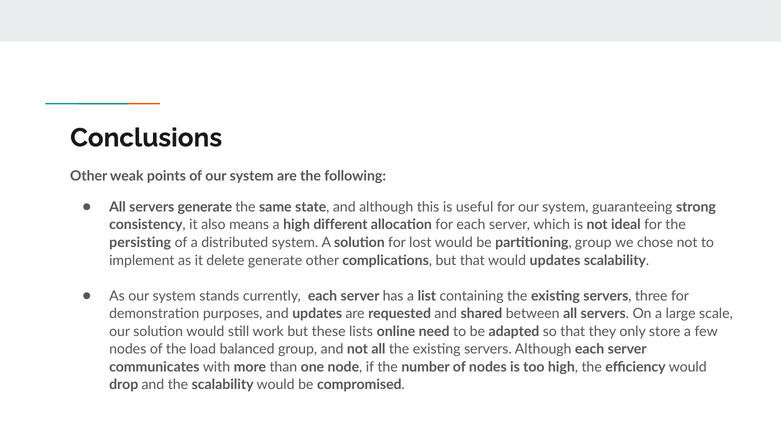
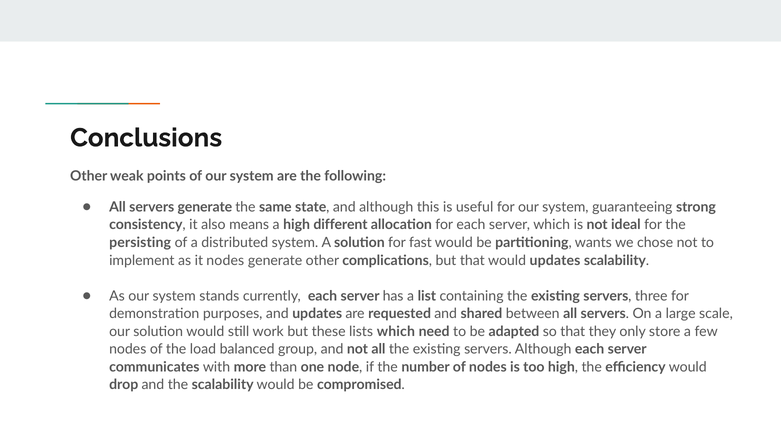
lost: lost -> fast (420, 243)
partitioning group: group -> wants (593, 243)
it delete: delete -> nodes (225, 261)
lists online: online -> which (396, 332)
